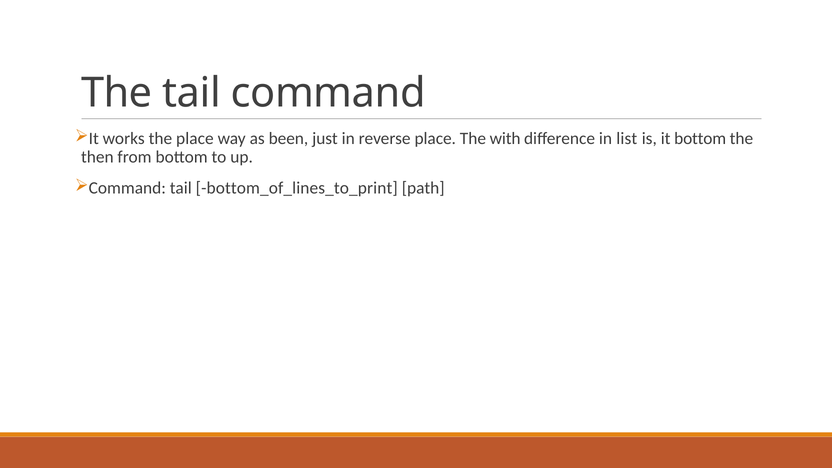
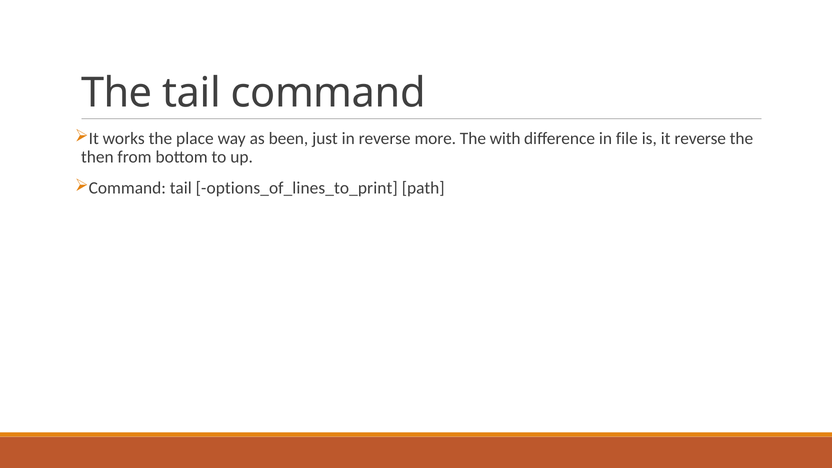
reverse place: place -> more (435, 138)
list: list -> file (627, 138)
it bottom: bottom -> reverse (700, 138)
bottom_of_lines_to_print: bottom_of_lines_to_print -> options_of_lines_to_print (297, 188)
